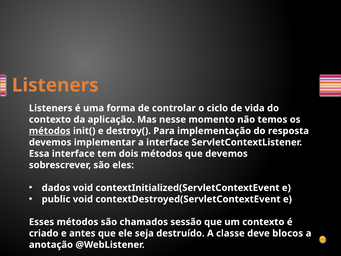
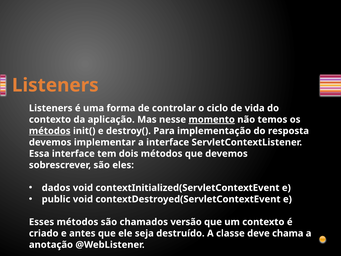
momento underline: none -> present (212, 119)
sessão: sessão -> versão (186, 222)
blocos: blocos -> chama (288, 233)
